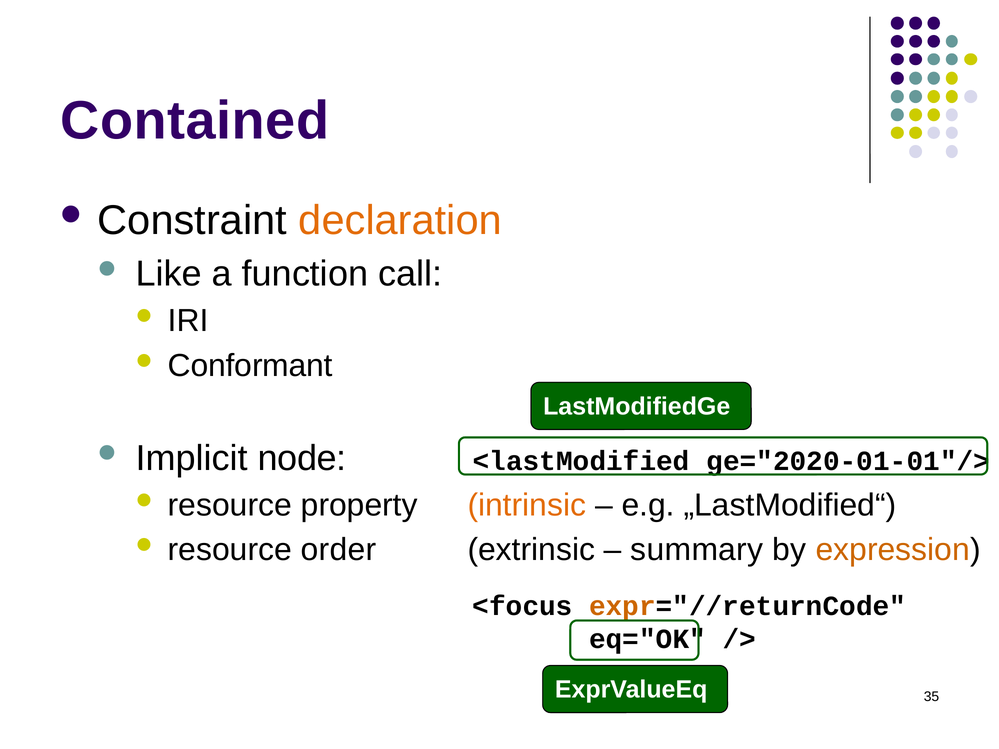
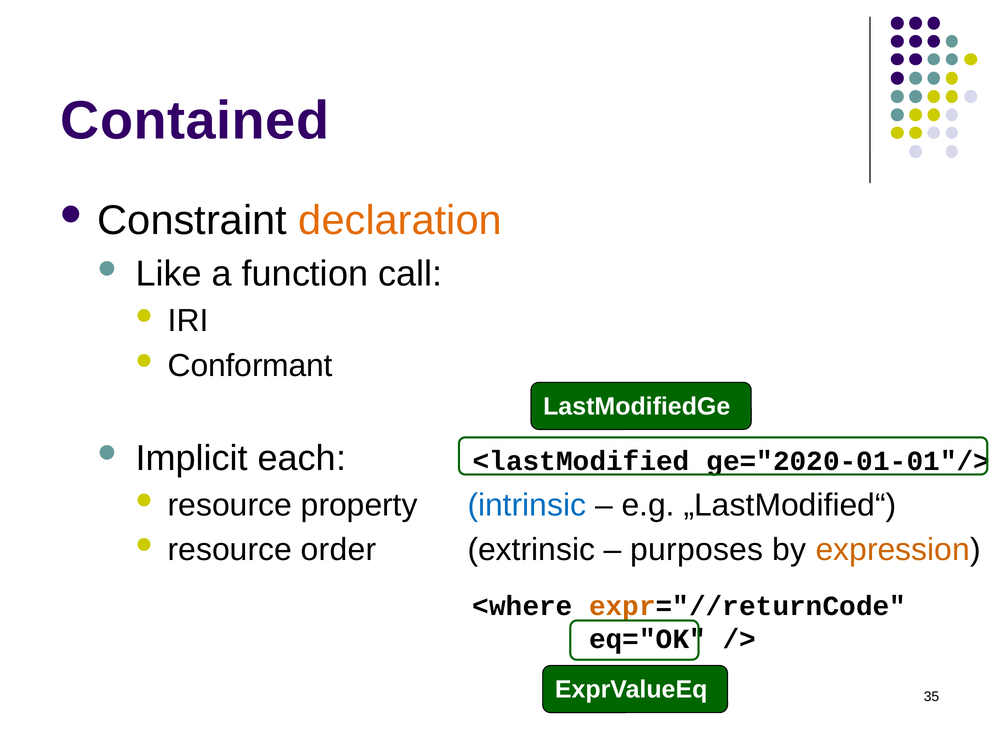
node: node -> each (302, 459)
intrinsic colour: orange -> blue (527, 505)
summary: summary -> purposes (697, 550)
<focus: <focus -> <where (522, 606)
